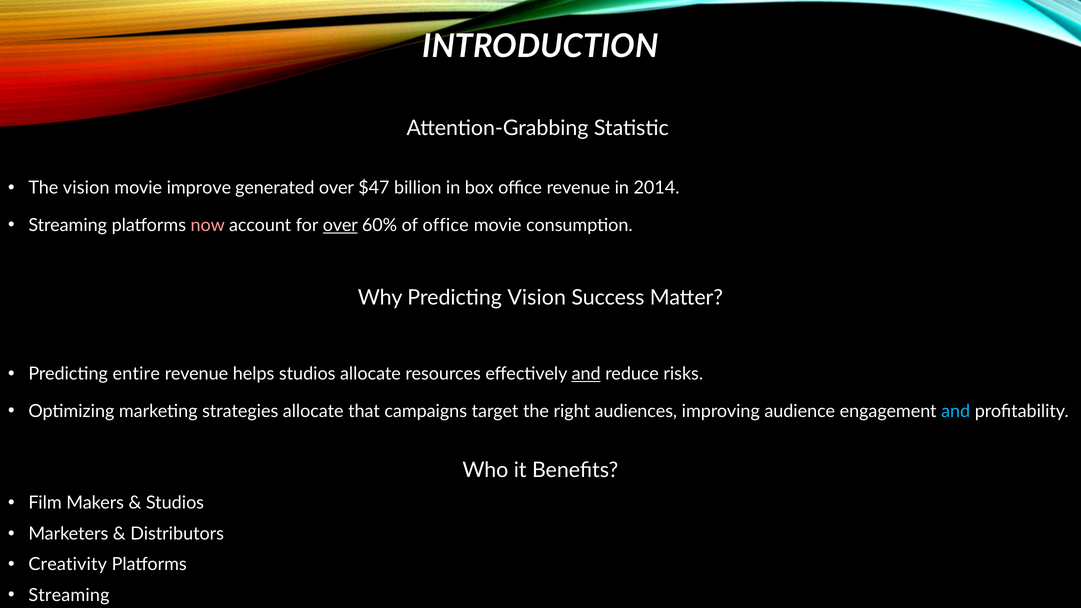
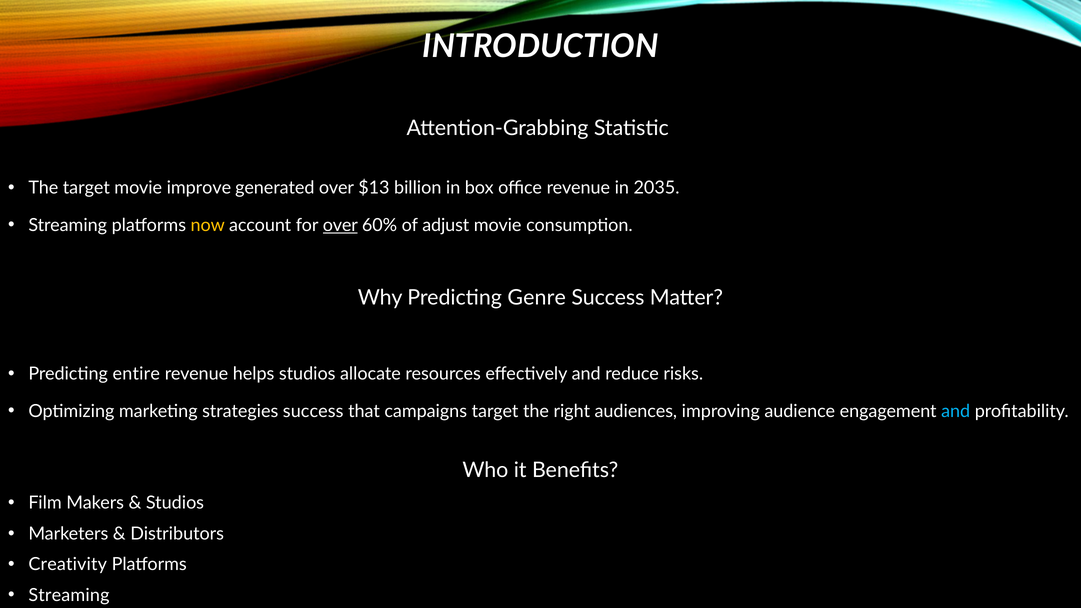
The vision: vision -> target (86, 188)
$47: $47 -> $13 (374, 188)
2014: 2014 -> 2035 (657, 188)
now colour: pink -> yellow (208, 225)
of office: office -> adjust (446, 225)
Predicting Vision: Vision -> Genre (537, 298)
and underline: present -> none (586, 374)
strategies allocate: allocate -> success (313, 411)
